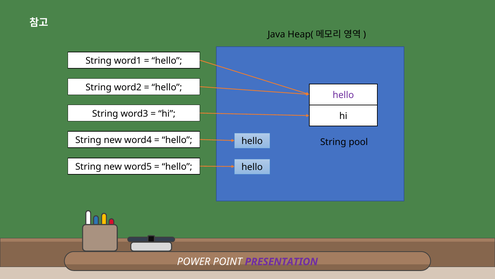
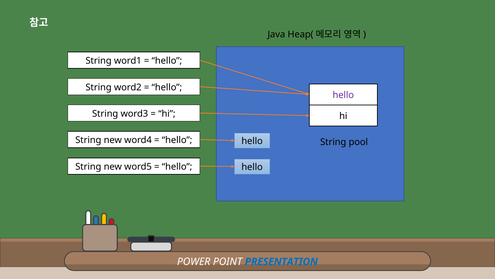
PRESENTATION colour: purple -> blue (281, 261)
